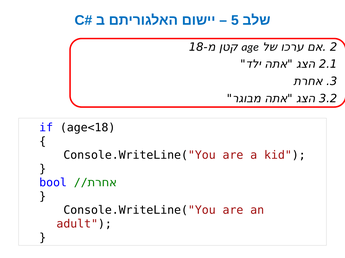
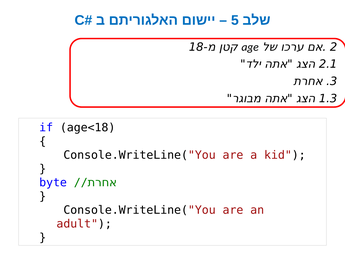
3.2: 3.2 -> 1.3 (328, 99)
bool: bool -> byte (53, 183)
